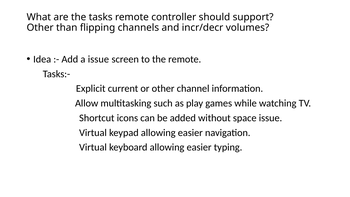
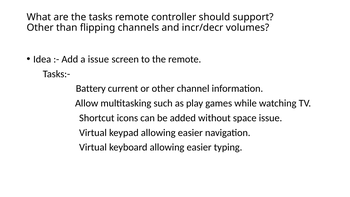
Explicit: Explicit -> Battery (91, 89)
